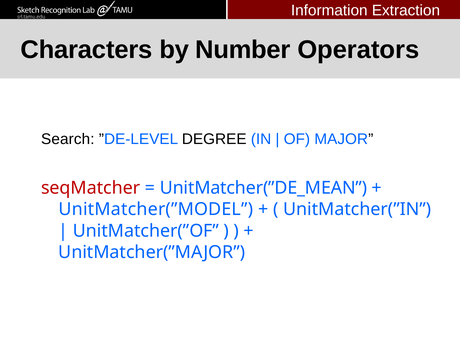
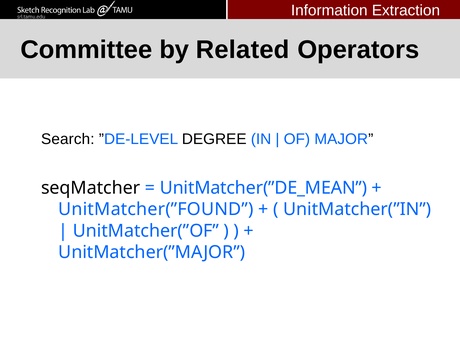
Characters: Characters -> Committee (86, 50)
Number: Number -> Related (243, 50)
seqMatcher colour: red -> black (91, 188)
UnitMatcher(”MODEL: UnitMatcher(”MODEL -> UnitMatcher(”FOUND (156, 209)
